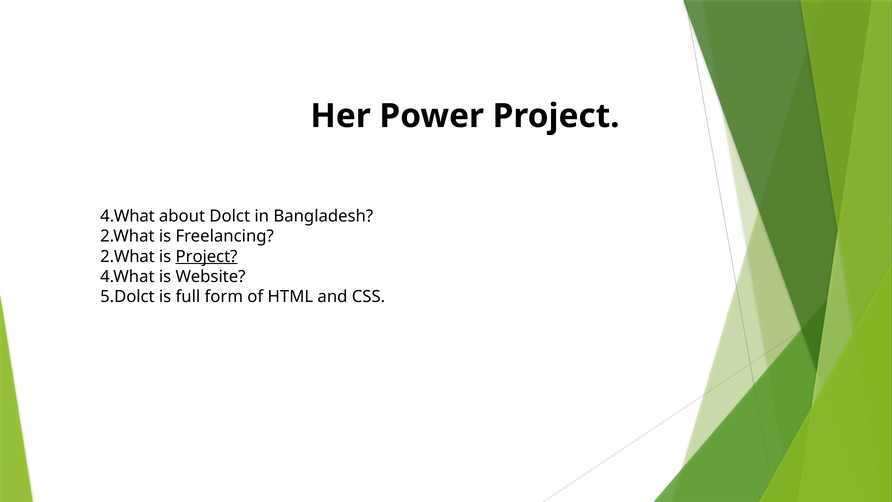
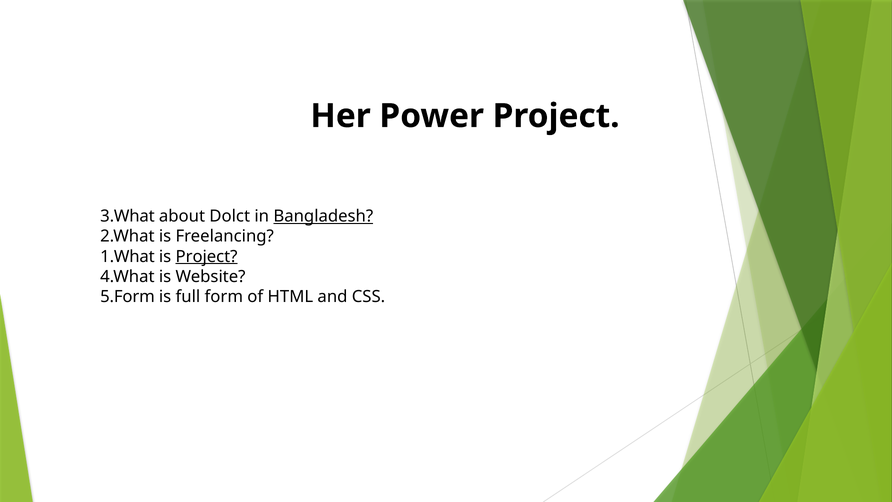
4.What: 4.What -> 3.What (127, 216)
Bangladesh underline: none -> present (323, 216)
2.What: 2.What -> 1.What (127, 256)
5.Dolct: 5.Dolct -> 5.Form (127, 297)
